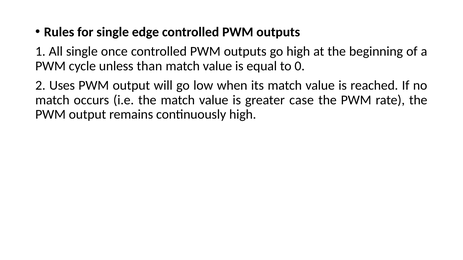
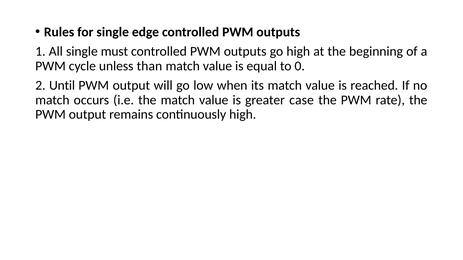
once: once -> must (114, 52)
Uses: Uses -> Until (62, 86)
